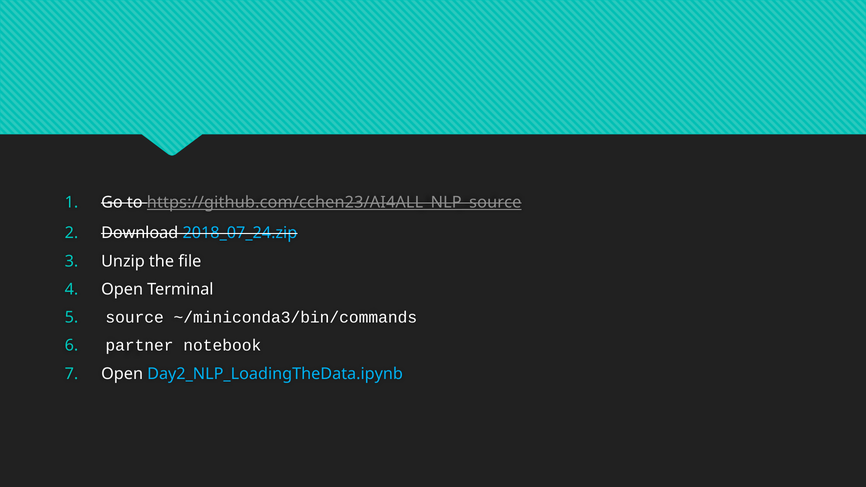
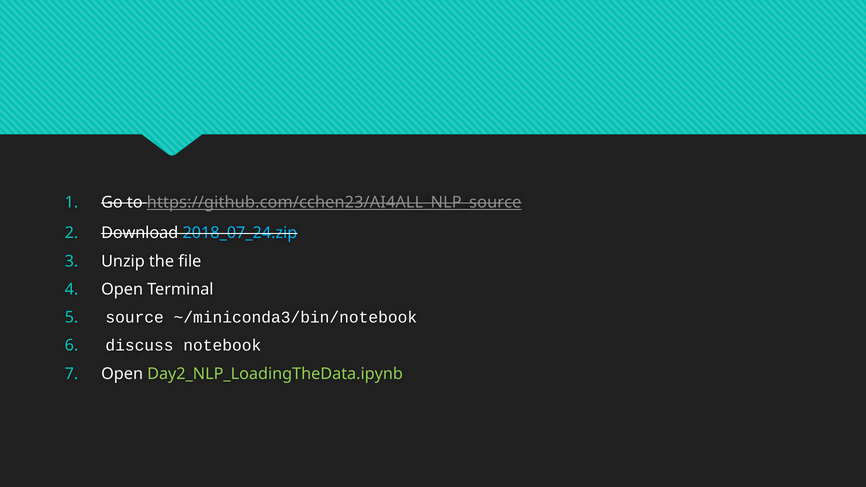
~/miniconda3/bin/commands: ~/miniconda3/bin/commands -> ~/miniconda3/bin/notebook (295, 318)
partner: partner -> discuss (140, 346)
Day2_NLP_LoadingTheData.ipynb colour: light blue -> light green (275, 374)
